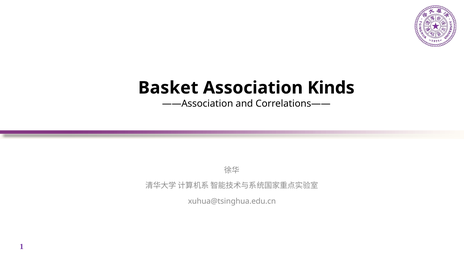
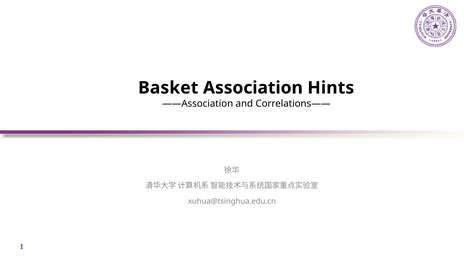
Kinds: Kinds -> Hints (331, 88)
